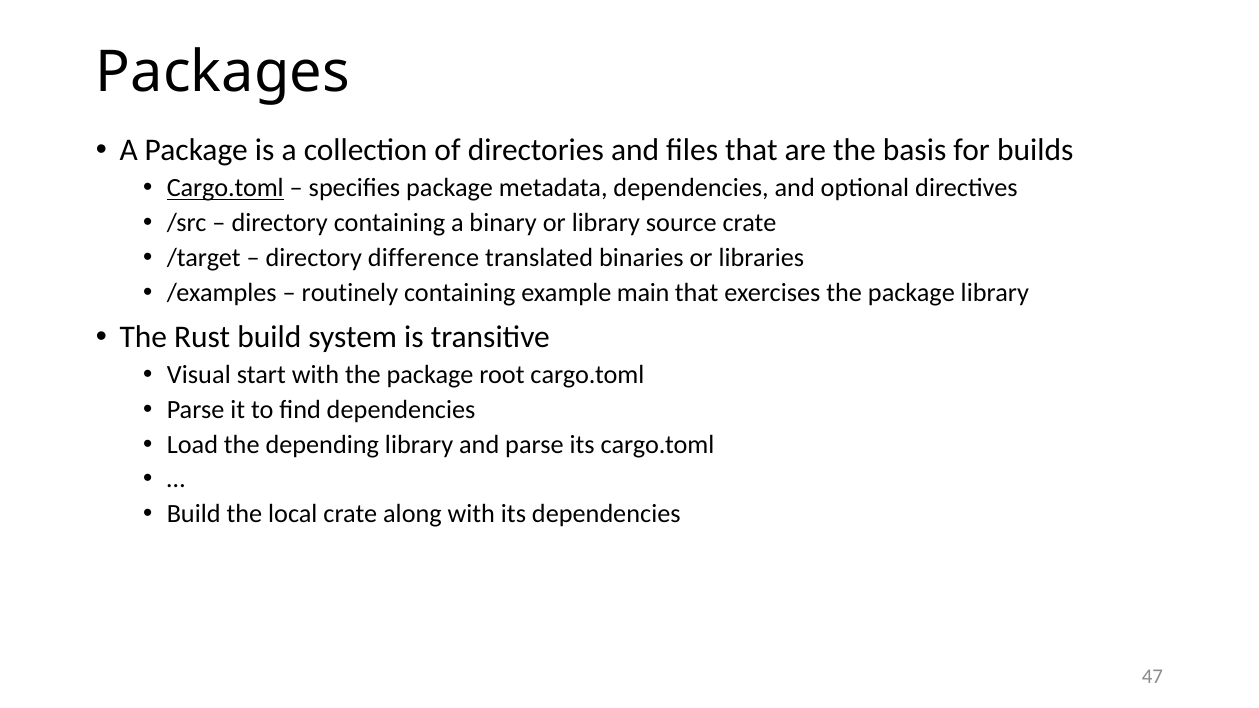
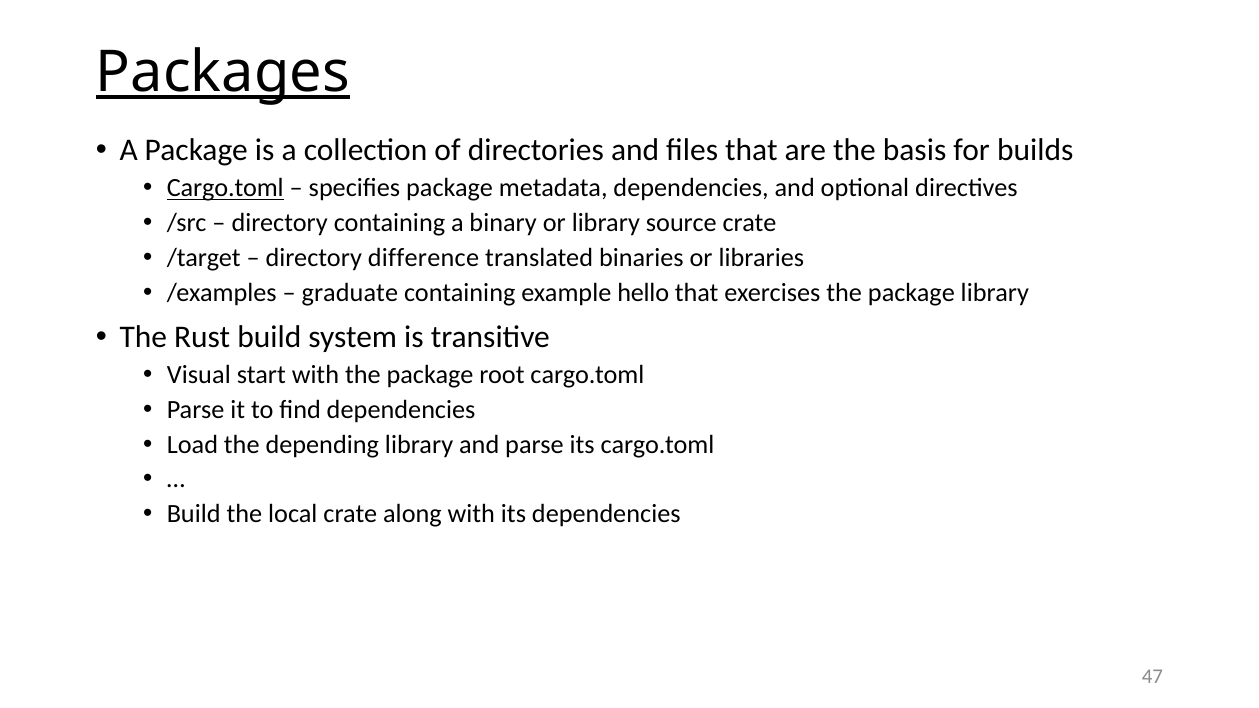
Packages underline: none -> present (223, 72)
routinely: routinely -> graduate (350, 293)
main: main -> hello (643, 293)
